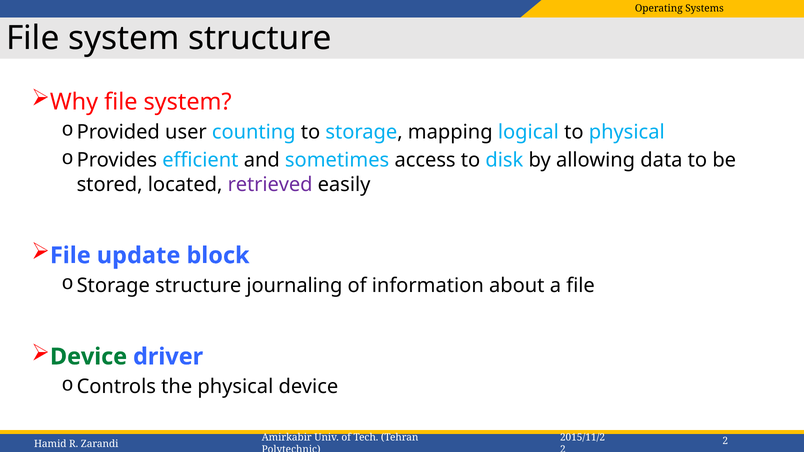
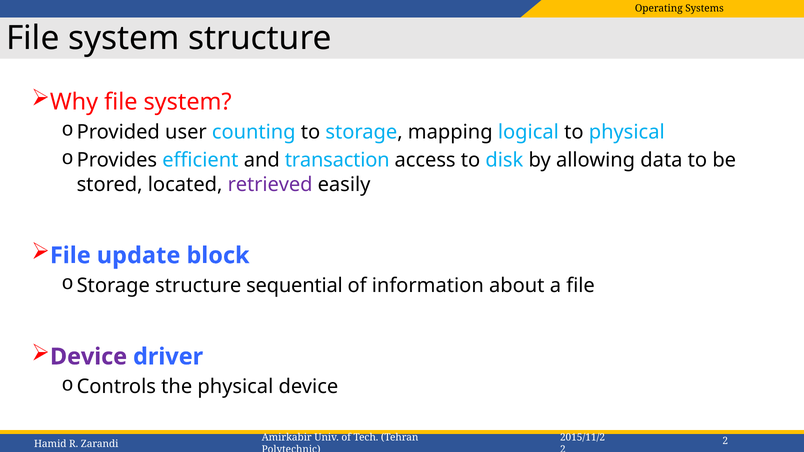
sometimes: sometimes -> transaction (337, 160)
journaling: journaling -> sequential (294, 286)
Device colour: green -> purple (89, 357)
